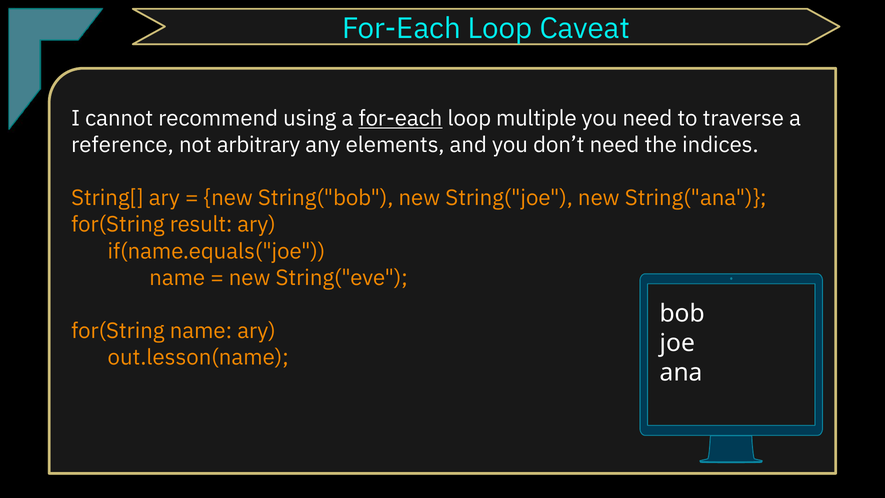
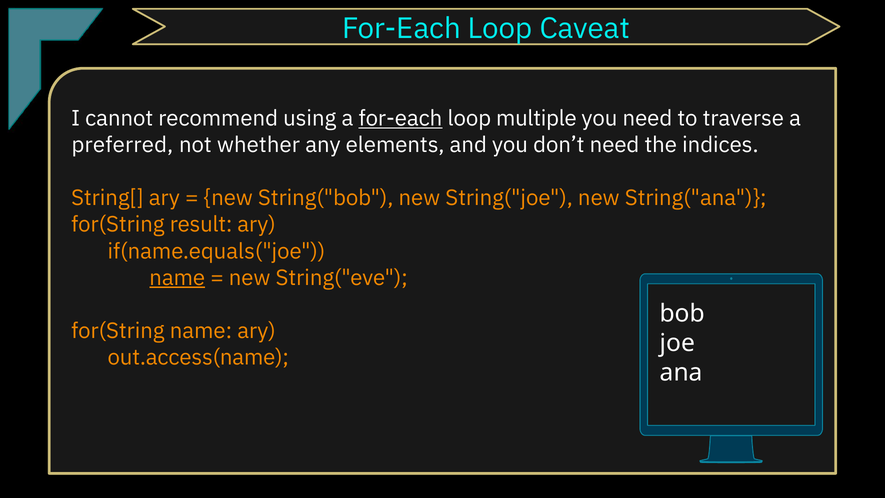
reference: reference -> preferred (122, 145)
arbitrary: arbitrary -> whether (258, 145)
name underline: none -> present (177, 278)
out.lesson(name: out.lesson(name -> out.access(name (198, 357)
